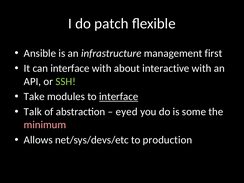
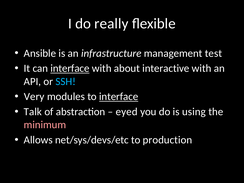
patch: patch -> really (111, 24)
first: first -> test (213, 53)
interface underline: none -> present (70, 68)
SSH colour: light green -> light blue (66, 81)
Take: Take -> Very (34, 97)
some: some -> using (194, 112)
